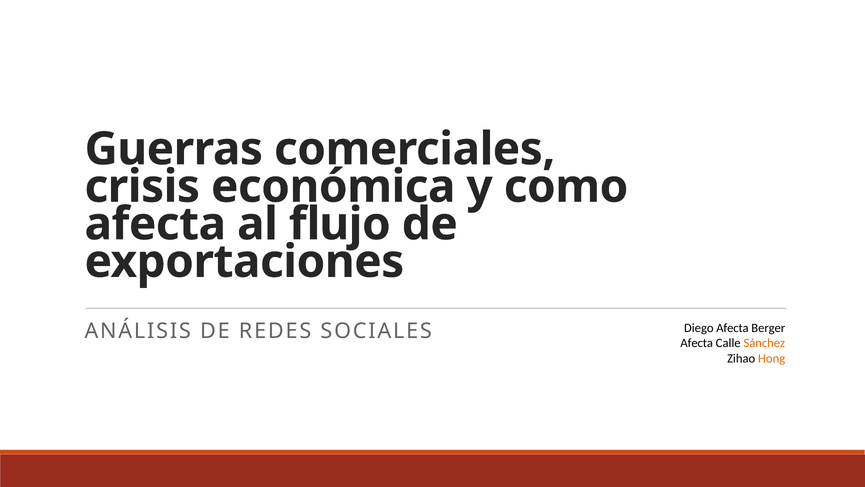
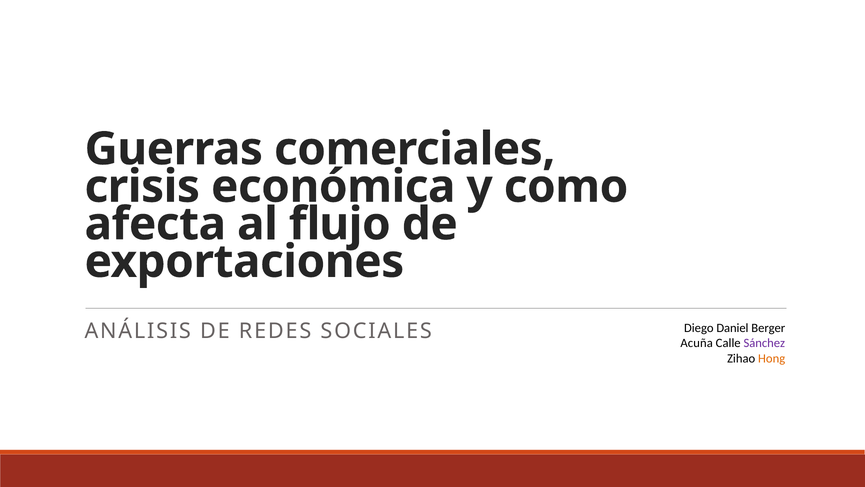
Diego Afecta: Afecta -> Daniel (732, 328)
Afecta: Afecta -> Acuña (697, 343)
Sánchez colour: orange -> purple (764, 343)
